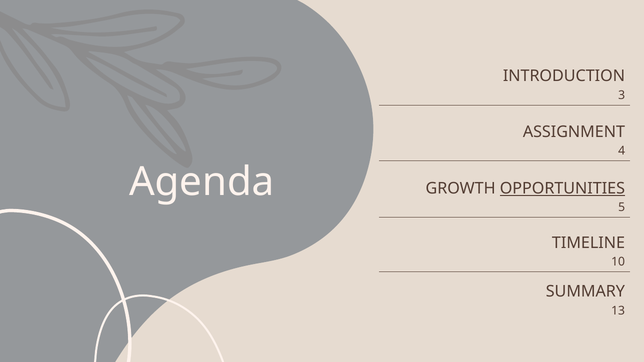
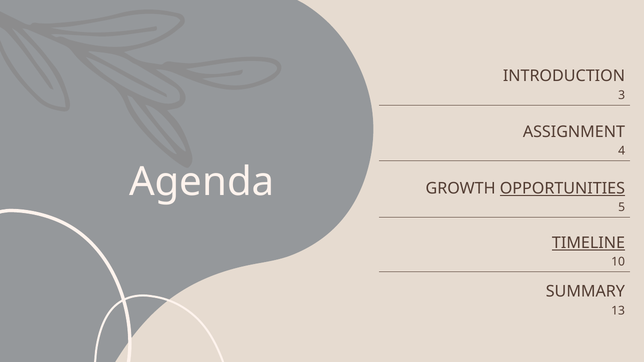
TIMELINE underline: none -> present (588, 243)
